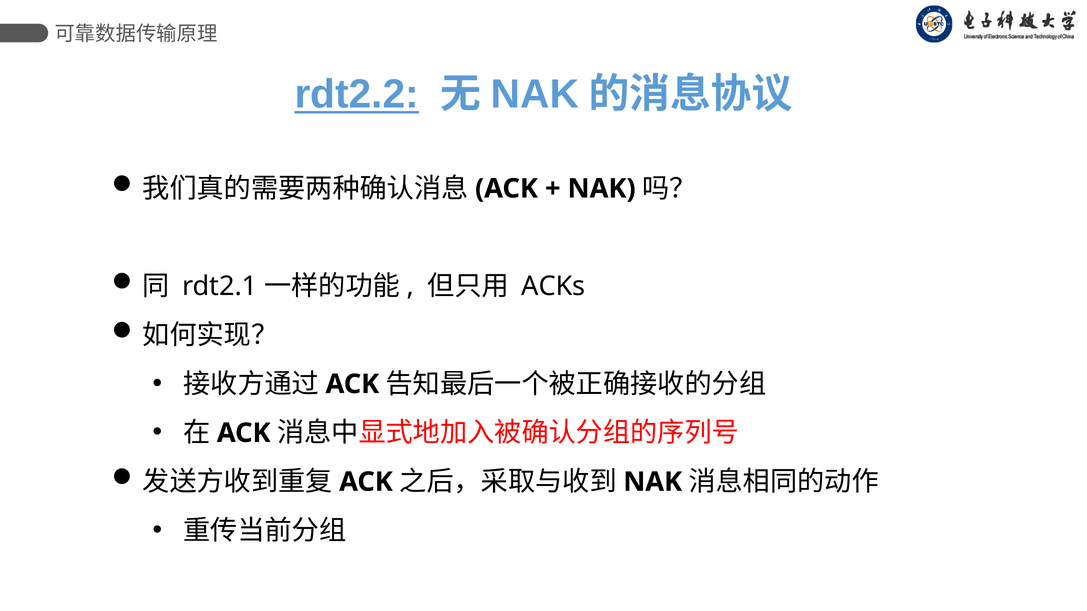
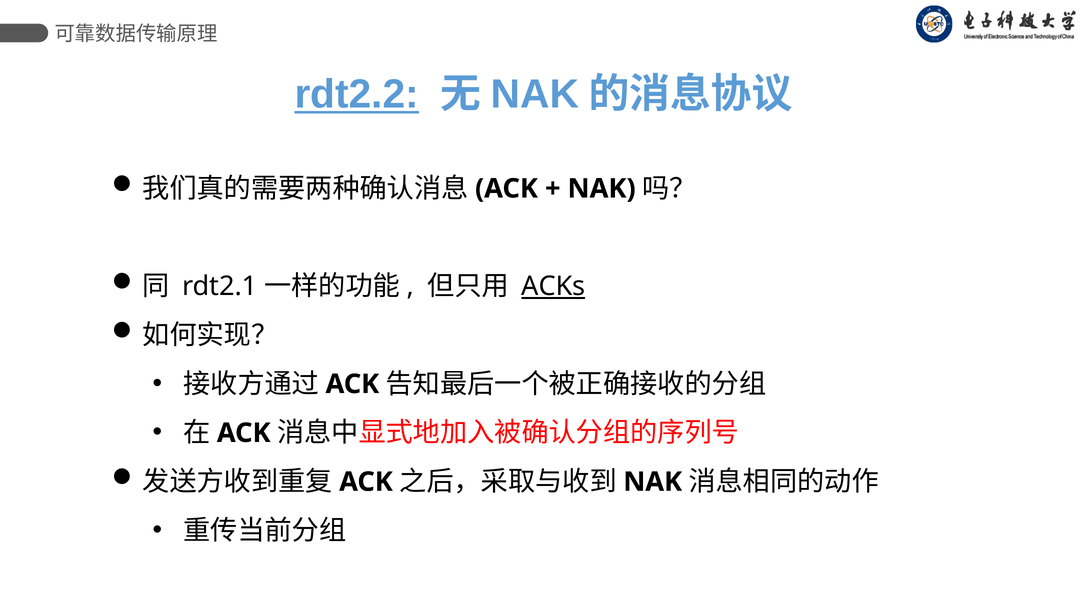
ACKs underline: none -> present (553, 287)
